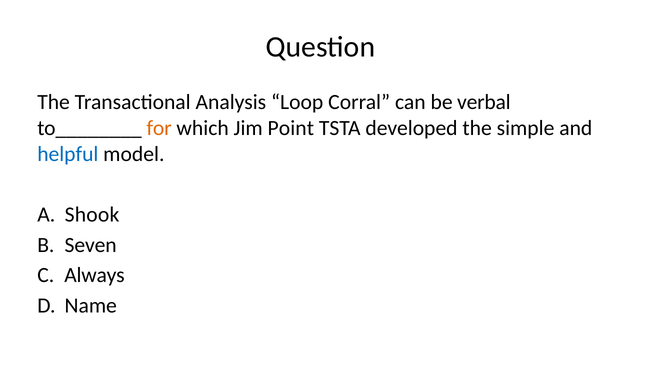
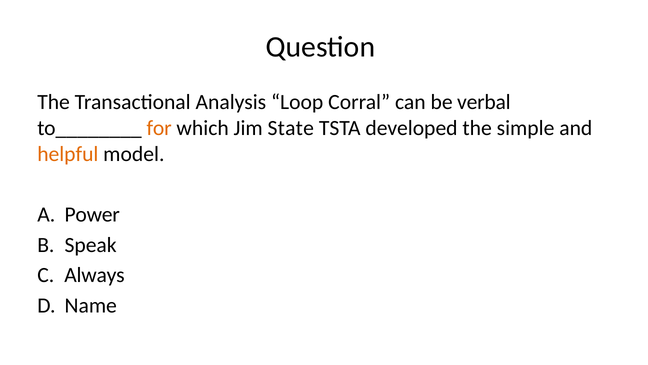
Point: Point -> State (291, 128)
helpful colour: blue -> orange (68, 154)
Shook: Shook -> Power (92, 214)
Seven: Seven -> Speak (91, 245)
